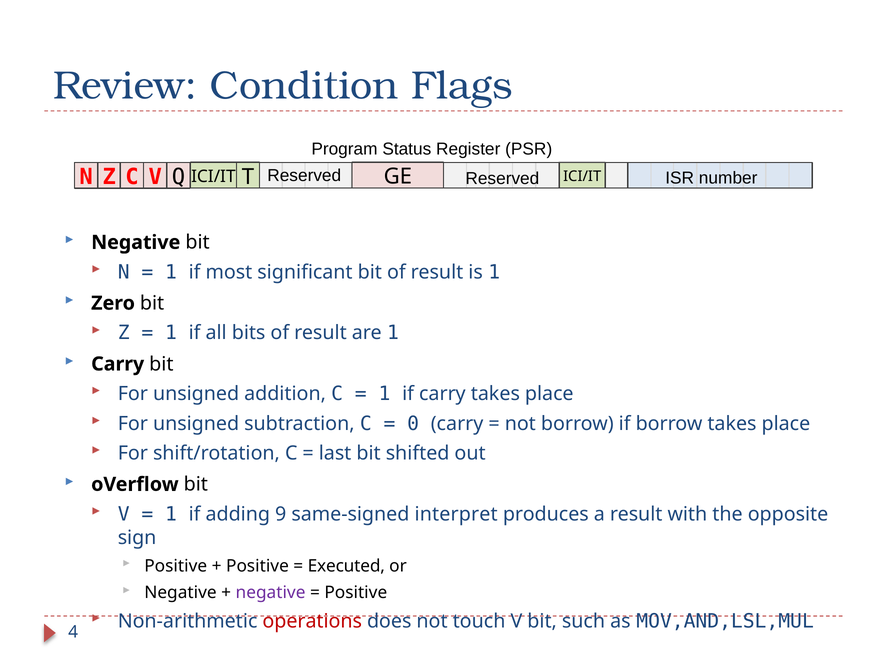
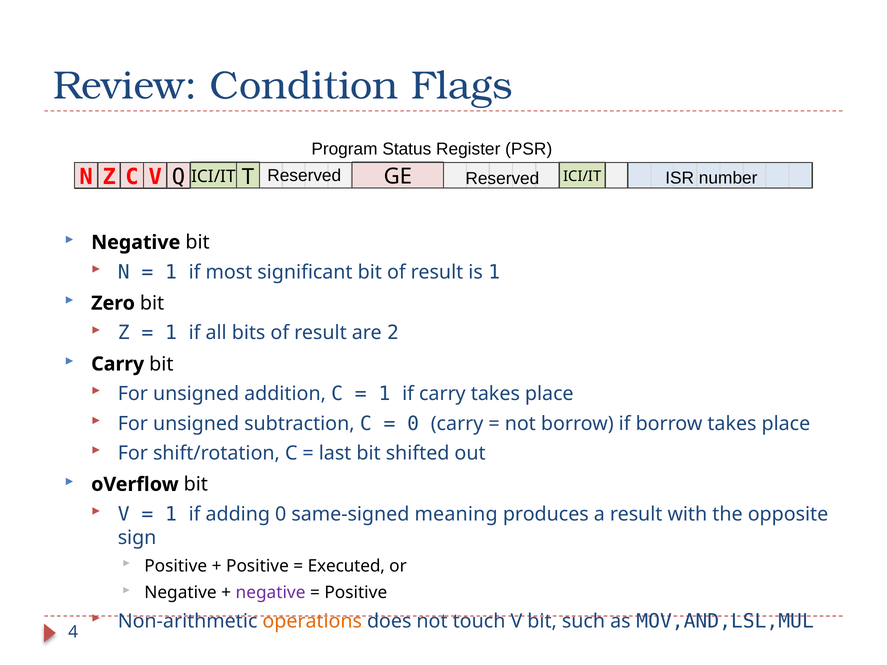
are 1: 1 -> 2 (393, 333)
adding 9: 9 -> 0 (281, 514)
interpret: interpret -> meaning (456, 514)
operations colour: red -> orange (312, 621)
